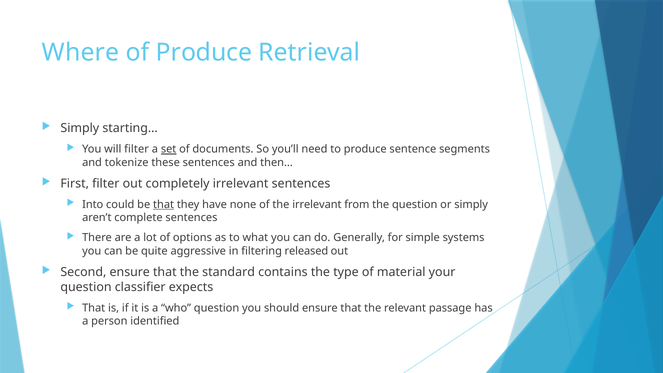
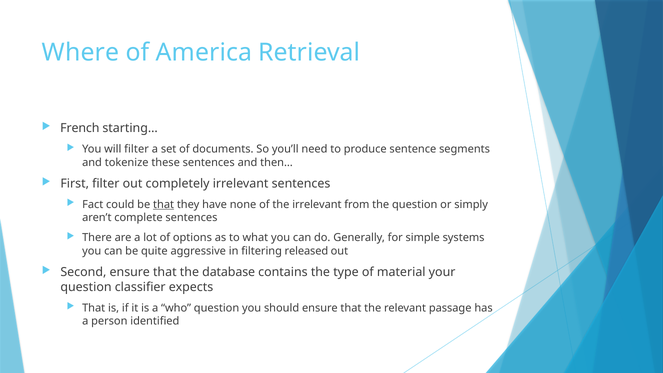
of Produce: Produce -> America (204, 52)
Simply: Simply -> French (80, 128)
set underline: present -> none (169, 149)
Into: Into -> Fact (93, 204)
standard: standard -> database (229, 272)
